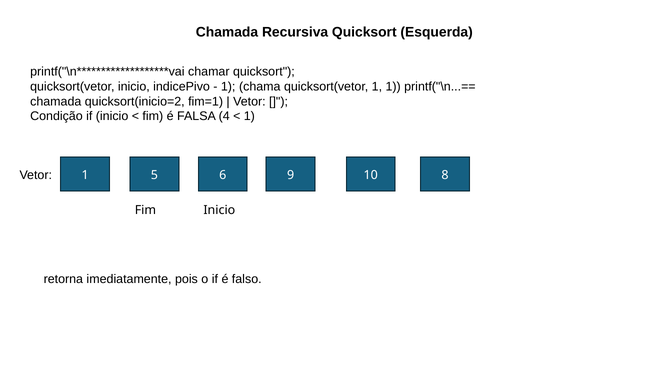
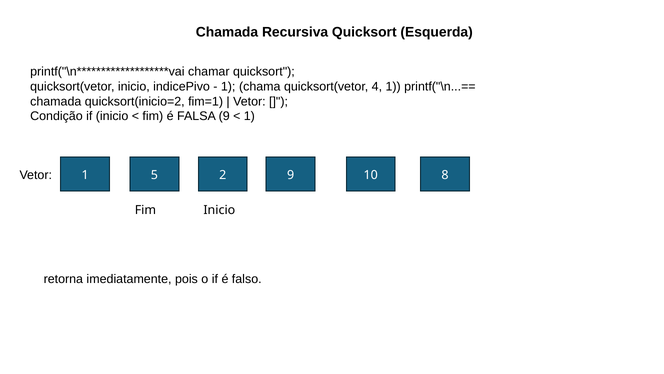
quicksort(vetor 1: 1 -> 4 (377, 86)
FALSA 4: 4 -> 9 (224, 116)
6: 6 -> 2 (223, 175)
